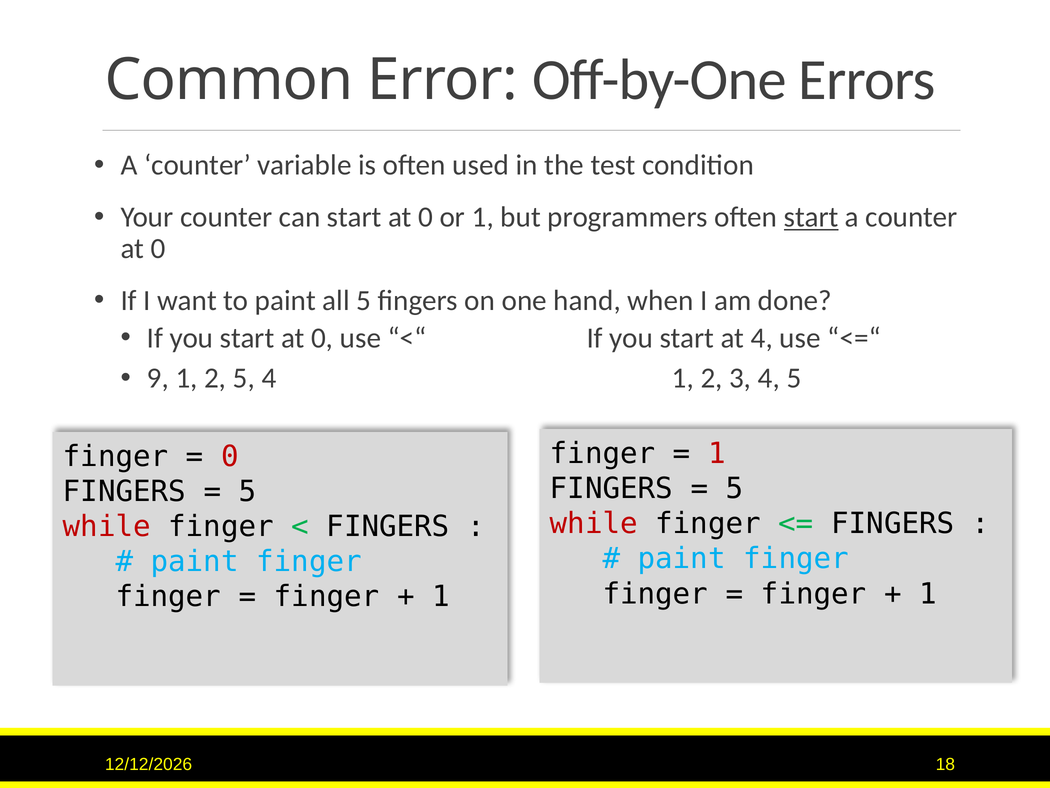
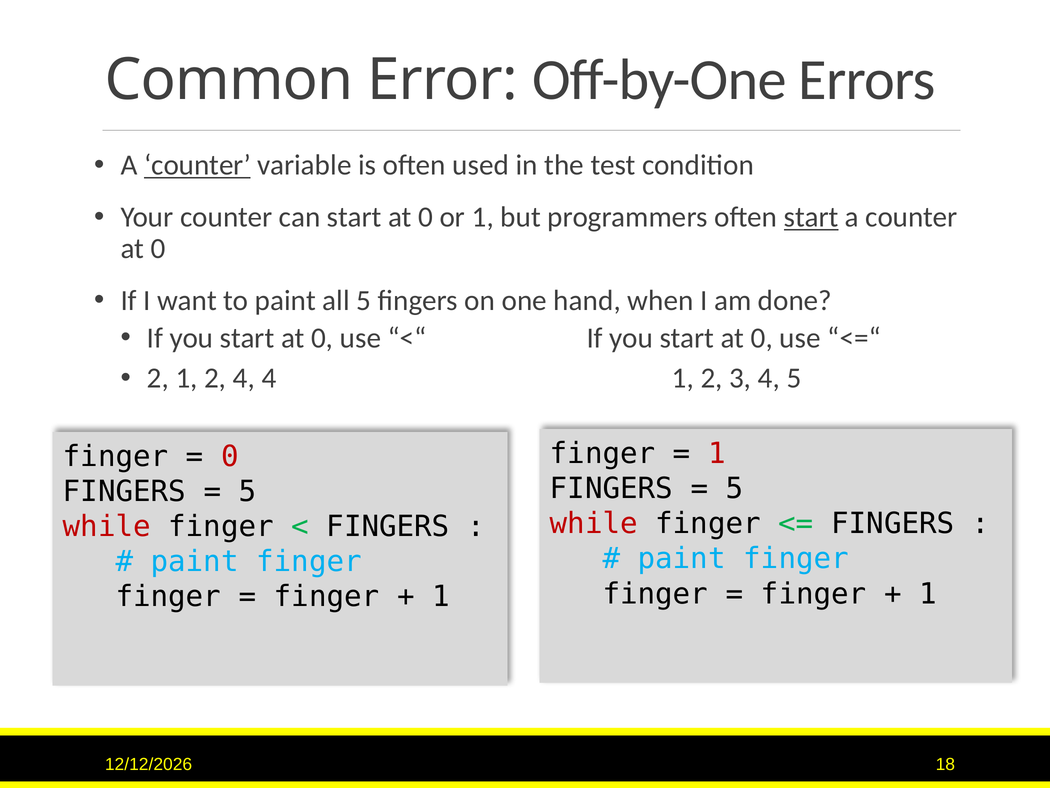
counter underline: none -> present (197, 165)
4: 4 -> 0 (762, 338)
9: 9 -> 2 (158, 378)
2 5: 5 -> 4 (244, 378)
